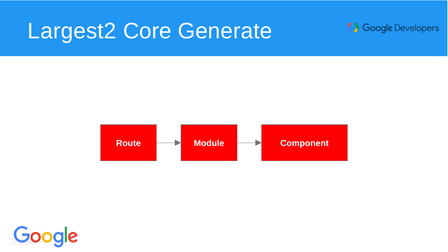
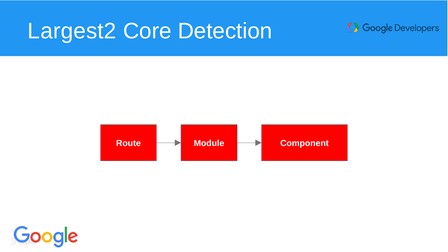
Generate: Generate -> Detection (225, 31)
